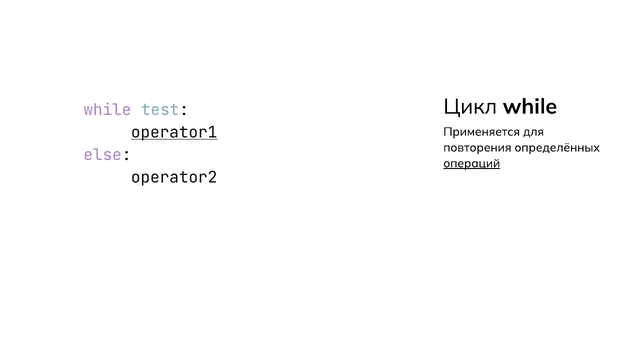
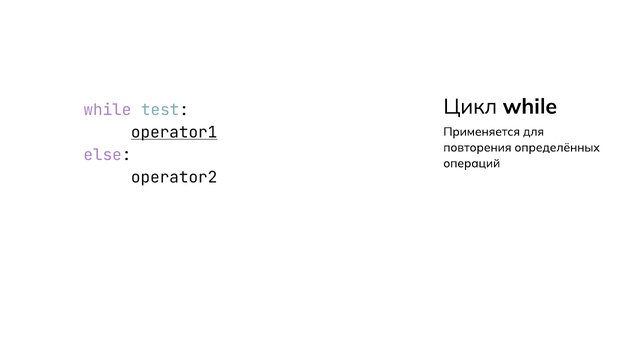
операций underline: present -> none (472, 164)
